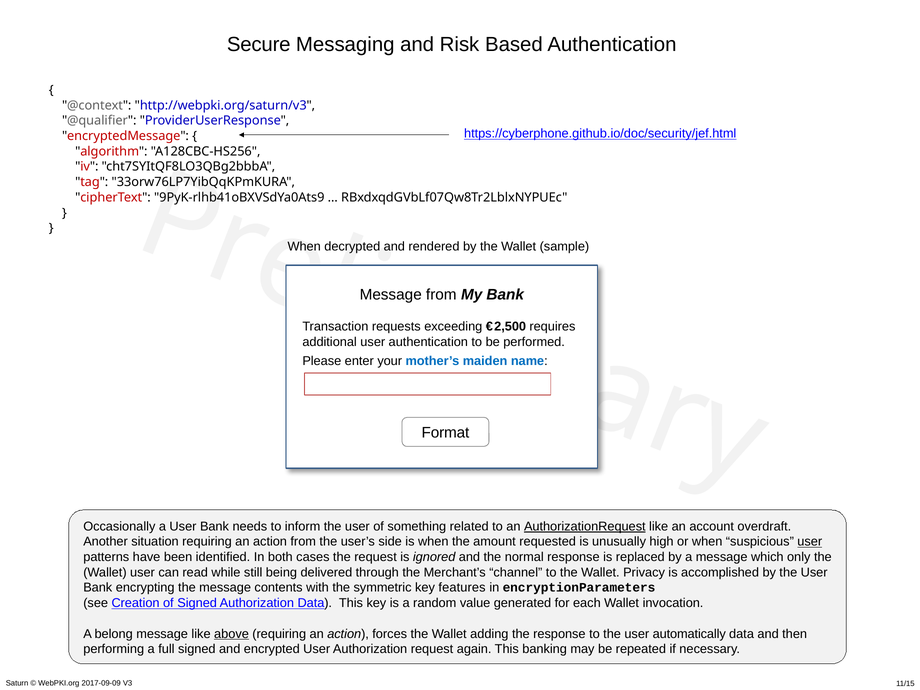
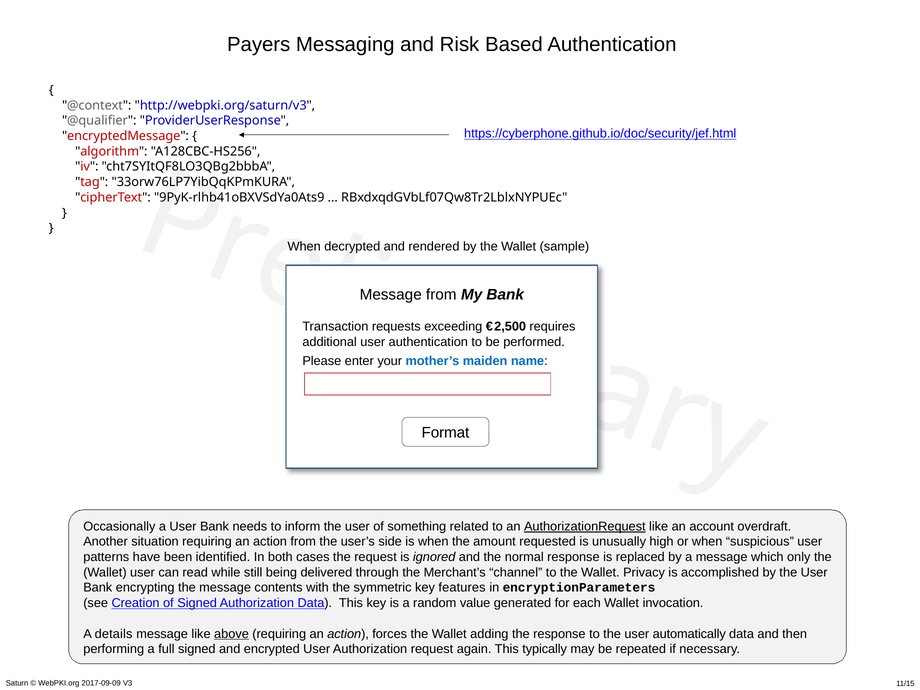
Secure: Secure -> Payers (259, 44)
user underline: present -> none (810, 542)
belong: belong -> details (114, 634)
banking: banking -> typically (545, 649)
